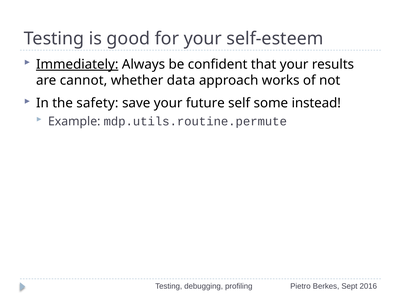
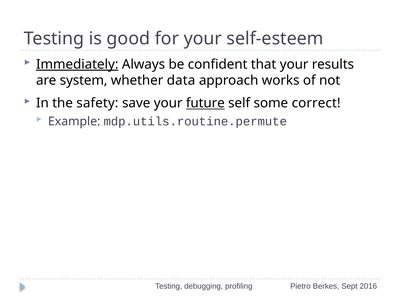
cannot: cannot -> system (84, 80)
future underline: none -> present (205, 103)
instead: instead -> correct (316, 103)
